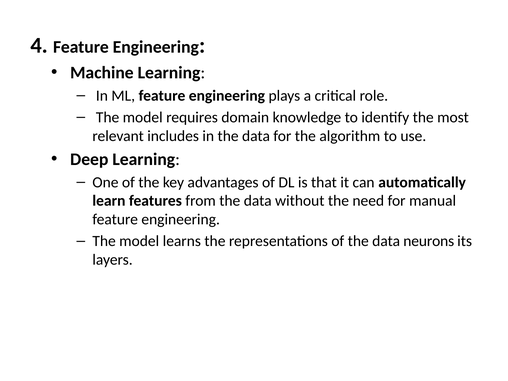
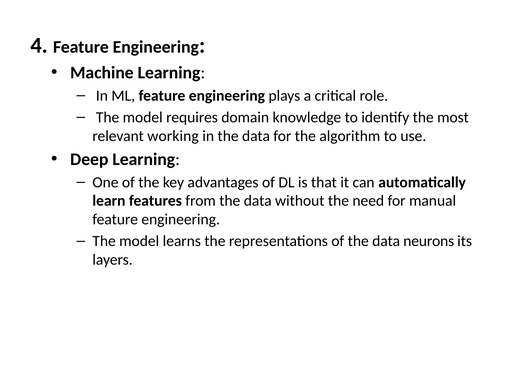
includes: includes -> working (173, 136)
